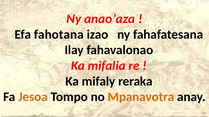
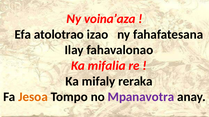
anao’aza: anao’aza -> voina’aza (110, 19)
fahotana: fahotana -> atolotrao (59, 35)
Mpanavotra colour: orange -> purple (141, 97)
